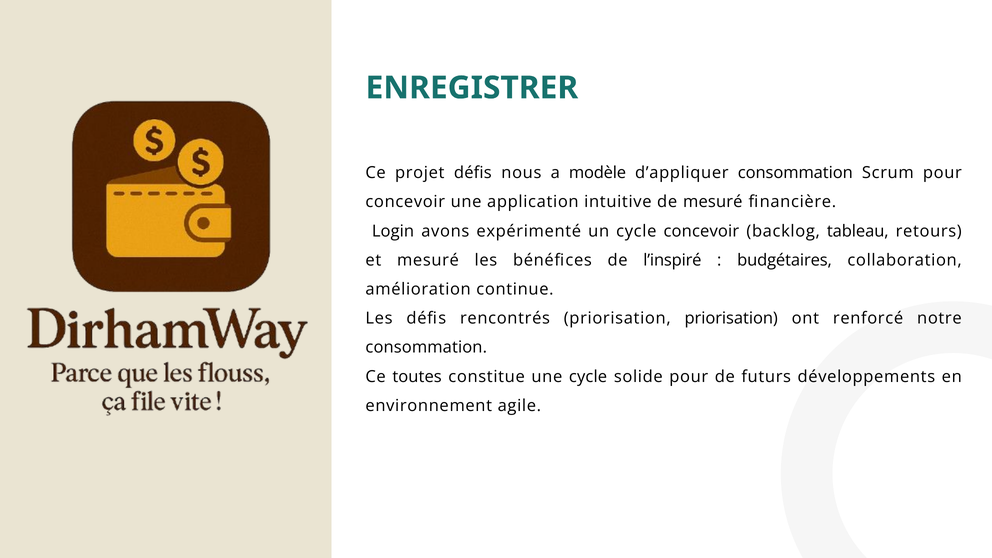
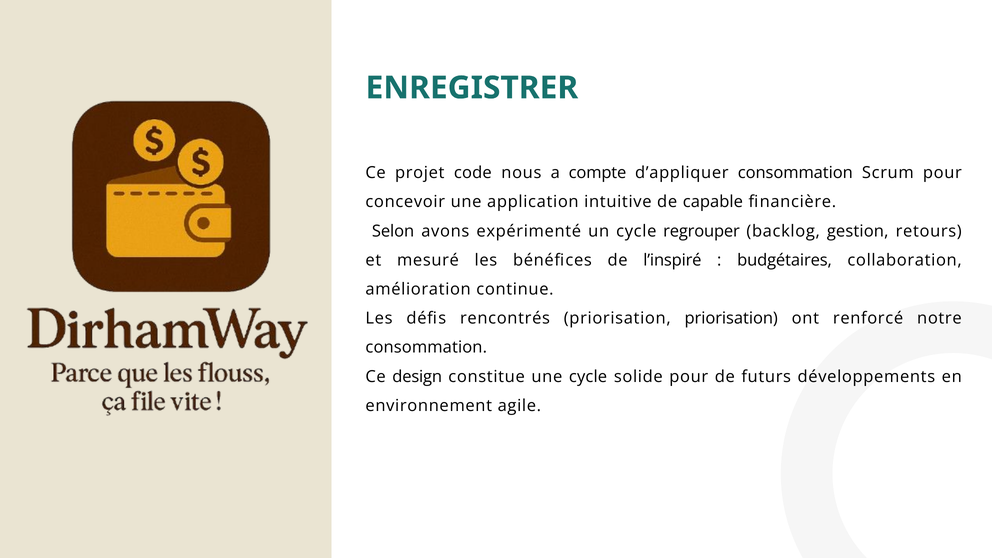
projet défis: défis -> code (473, 173)
modèle: modèle -> compte (598, 173)
de mesuré: mesuré -> capable (713, 202)
Login: Login -> Selon (393, 231)
cycle concevoir: concevoir -> regrouper (701, 231)
tableau: tableau -> gestion (858, 231)
toutes: toutes -> design (417, 377)
